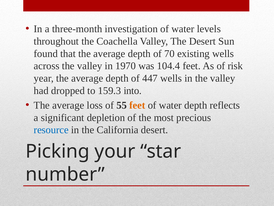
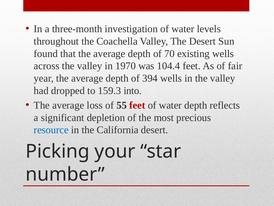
risk: risk -> fair (235, 66)
447: 447 -> 394 (150, 78)
feet colour: orange -> red (137, 105)
